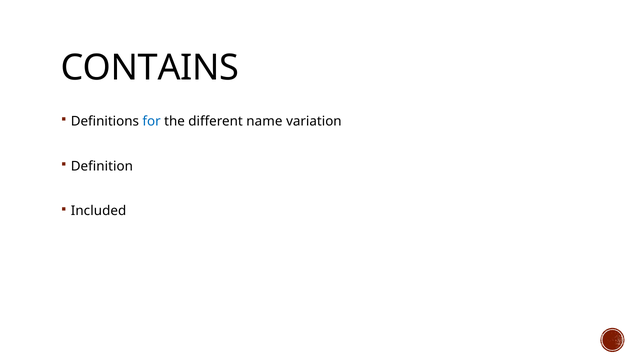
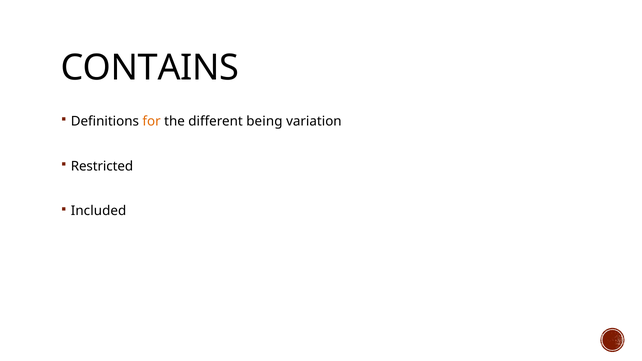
for colour: blue -> orange (152, 121)
name: name -> being (264, 121)
Definition: Definition -> Restricted (102, 166)
